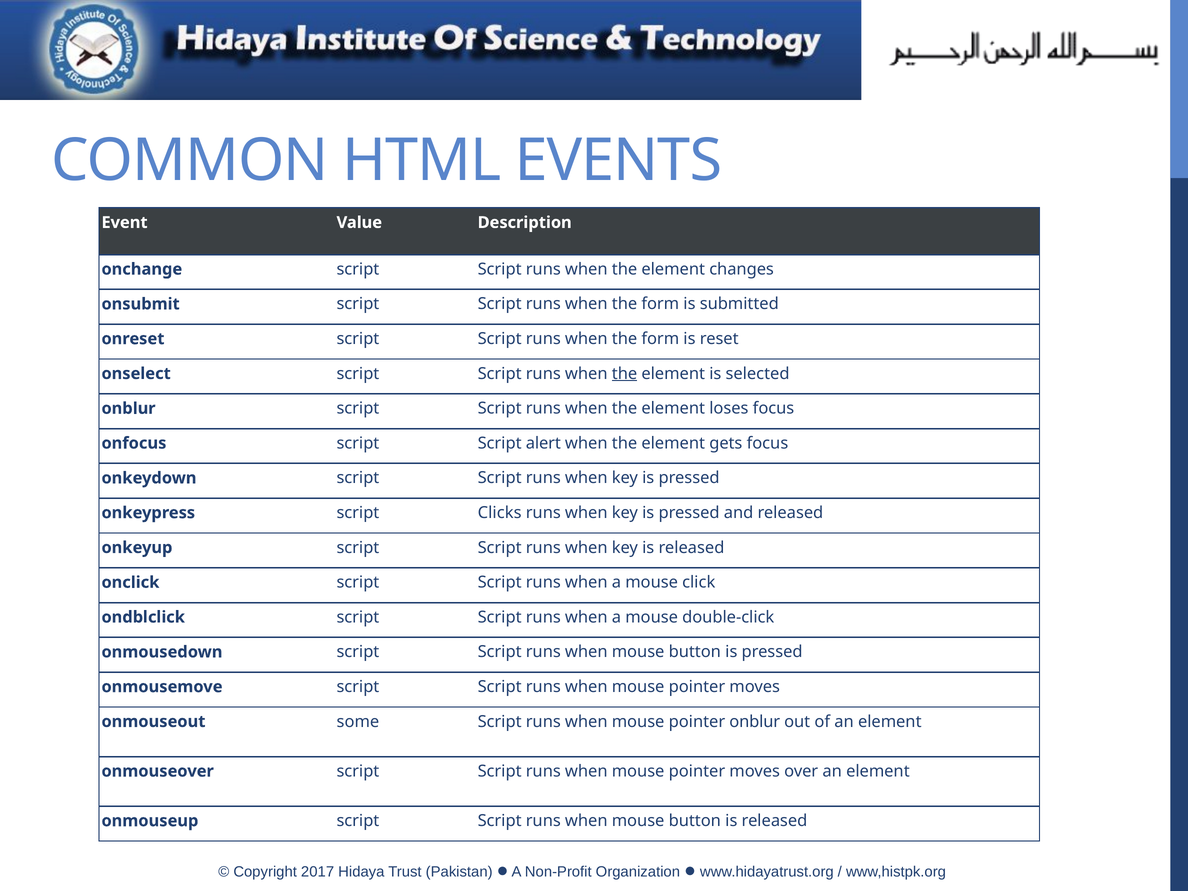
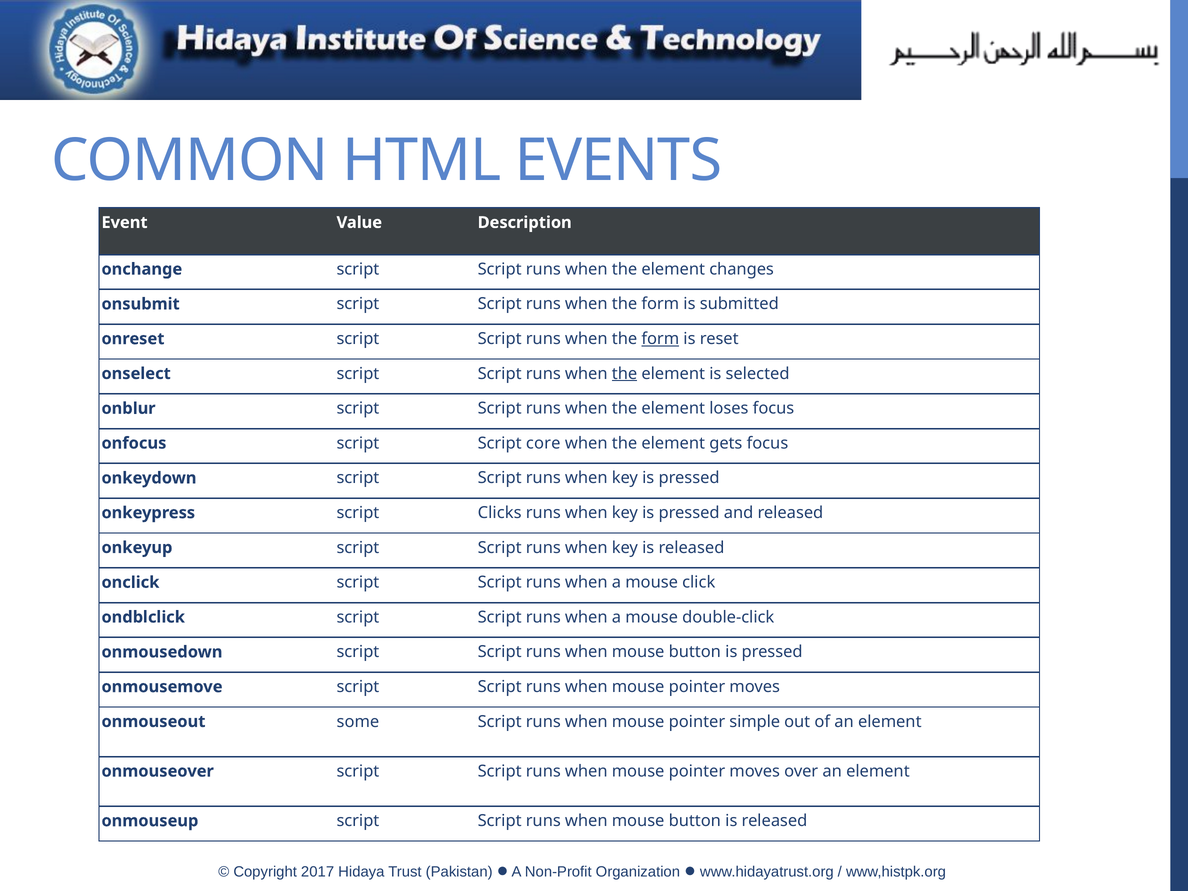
form underline: none -> present (660, 339)
alert: alert -> core (543, 443)
pointer onblur: onblur -> simple (755, 722)
